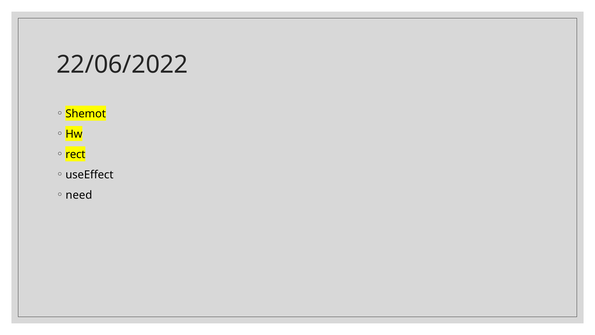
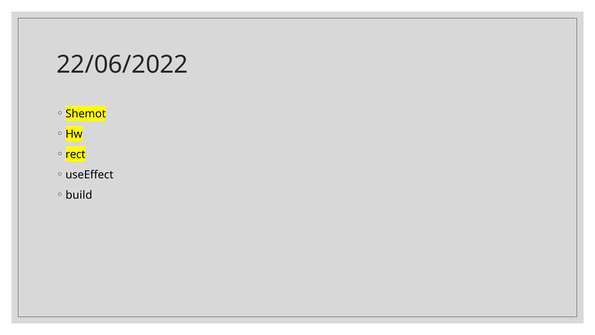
need: need -> build (79, 195)
